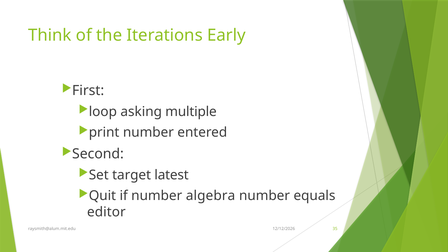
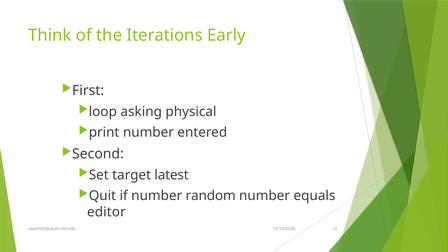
multiple: multiple -> physical (191, 112)
algebra: algebra -> random (211, 196)
